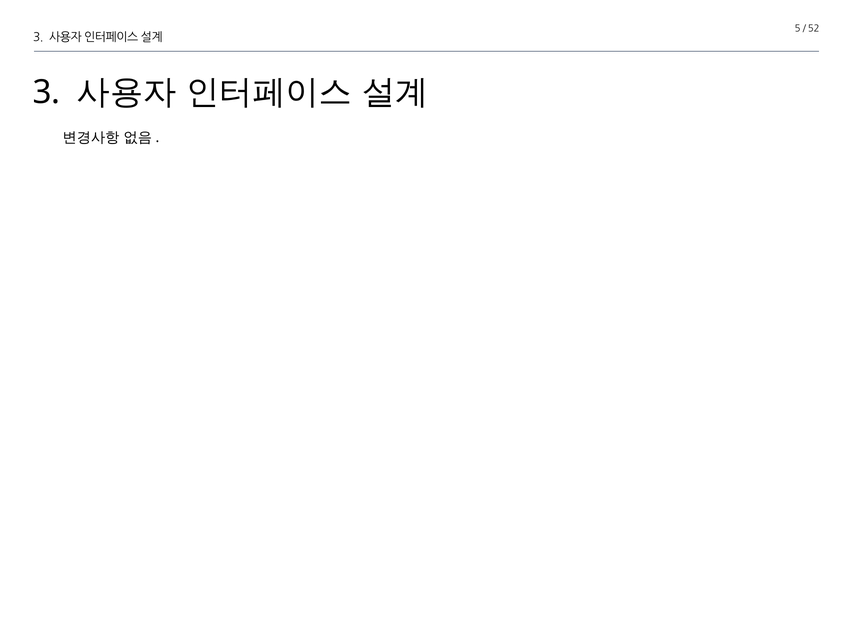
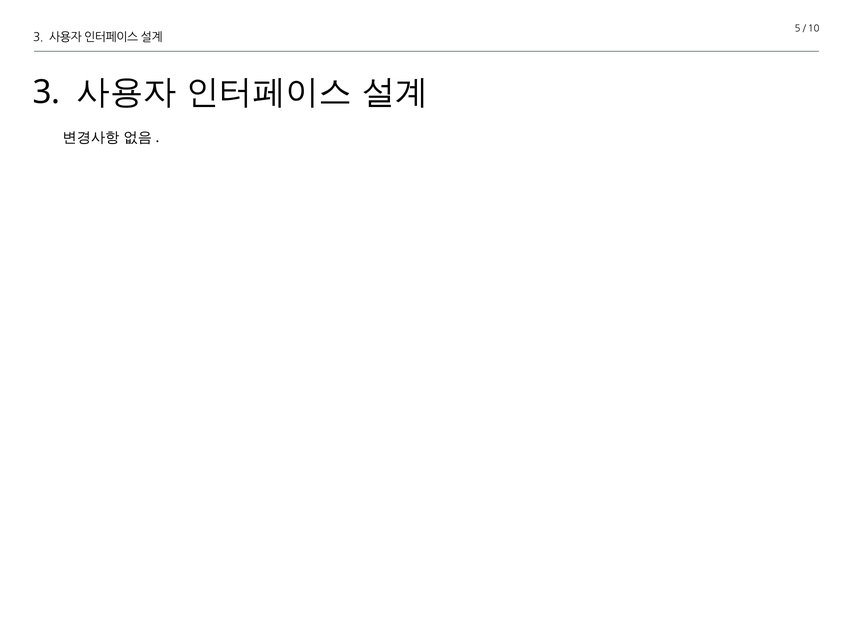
52: 52 -> 10 (814, 29)
